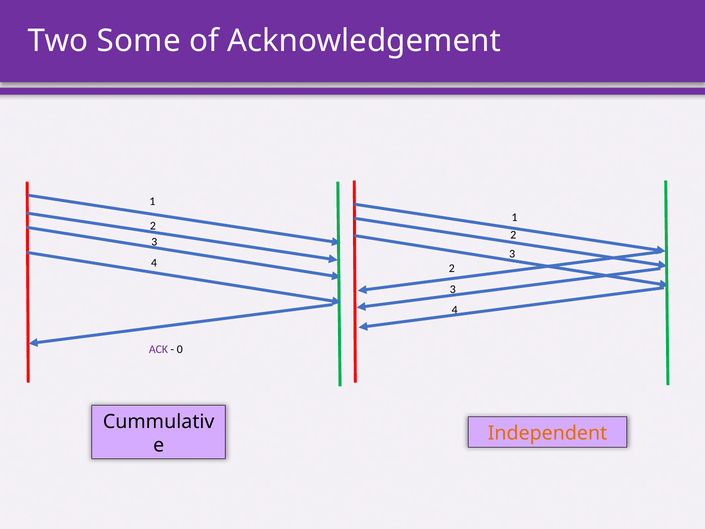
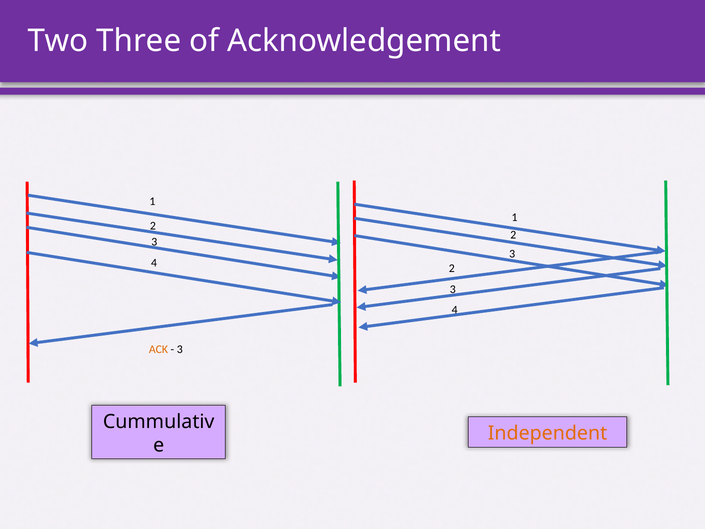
Some: Some -> Three (139, 41)
ACK colour: purple -> orange (158, 349)
0: 0 -> 3 (180, 349)
